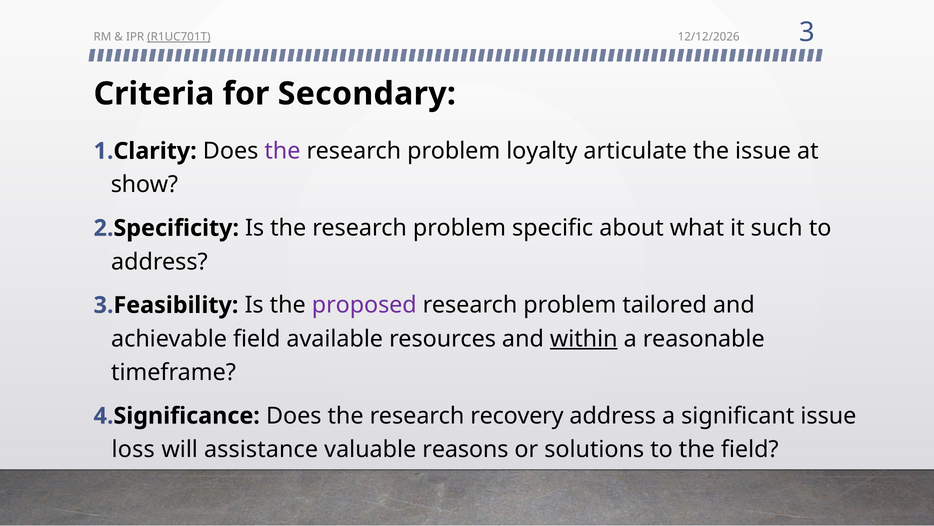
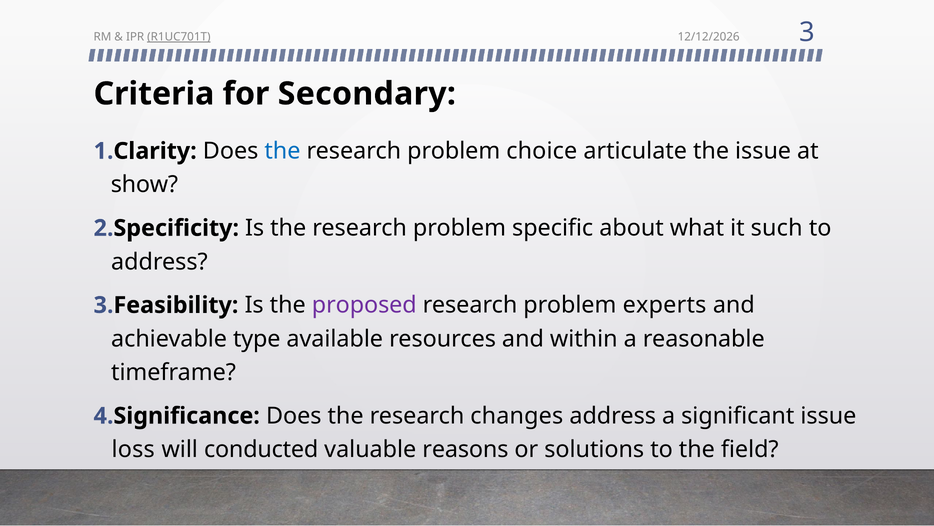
the colour: purple -> blue (282, 151)
loyalty: loyalty -> choice (542, 151)
tailored: tailored -> experts (665, 305)
achievable field: field -> type (257, 338)
within underline: present -> none (584, 338)
recovery: recovery -> changes (517, 415)
assistance: assistance -> conducted (261, 449)
